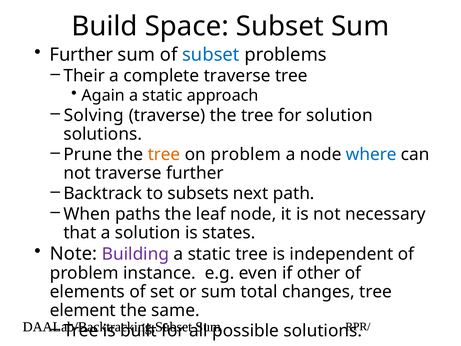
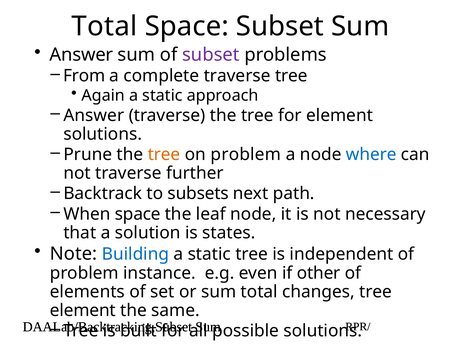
Build: Build -> Total (104, 26)
Further: Further -> Answer (81, 55)
subset colour: blue -> purple (211, 55)
Their: Their -> From (84, 76)
Solving: Solving -> Answer (94, 115)
for solution: solution -> element (340, 115)
When paths: paths -> space (138, 214)
Building colour: purple -> blue (135, 254)
